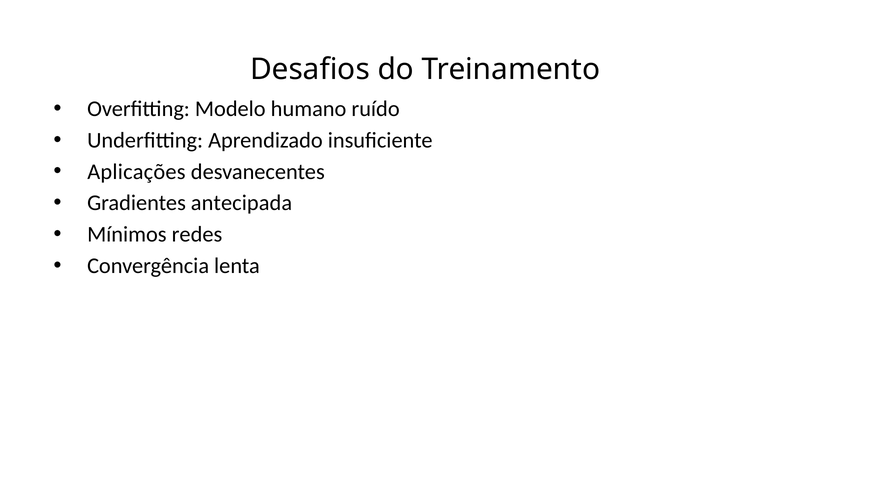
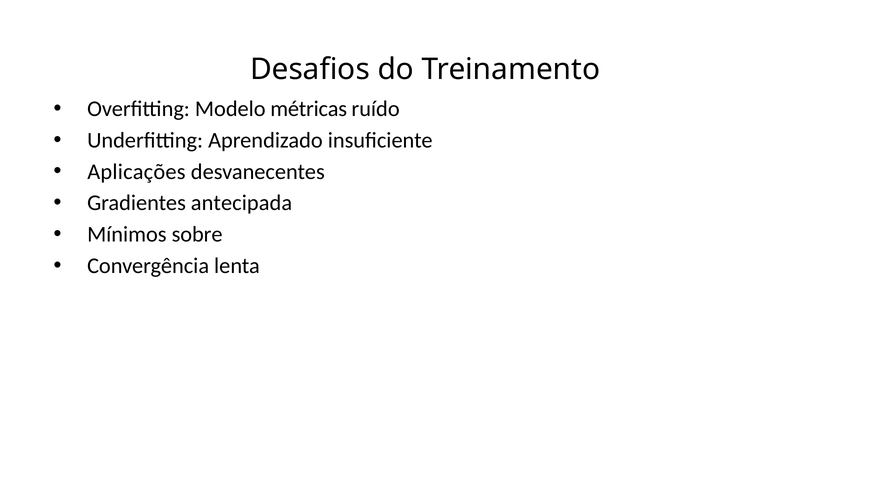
humano: humano -> métricas (309, 109)
redes: redes -> sobre (197, 234)
